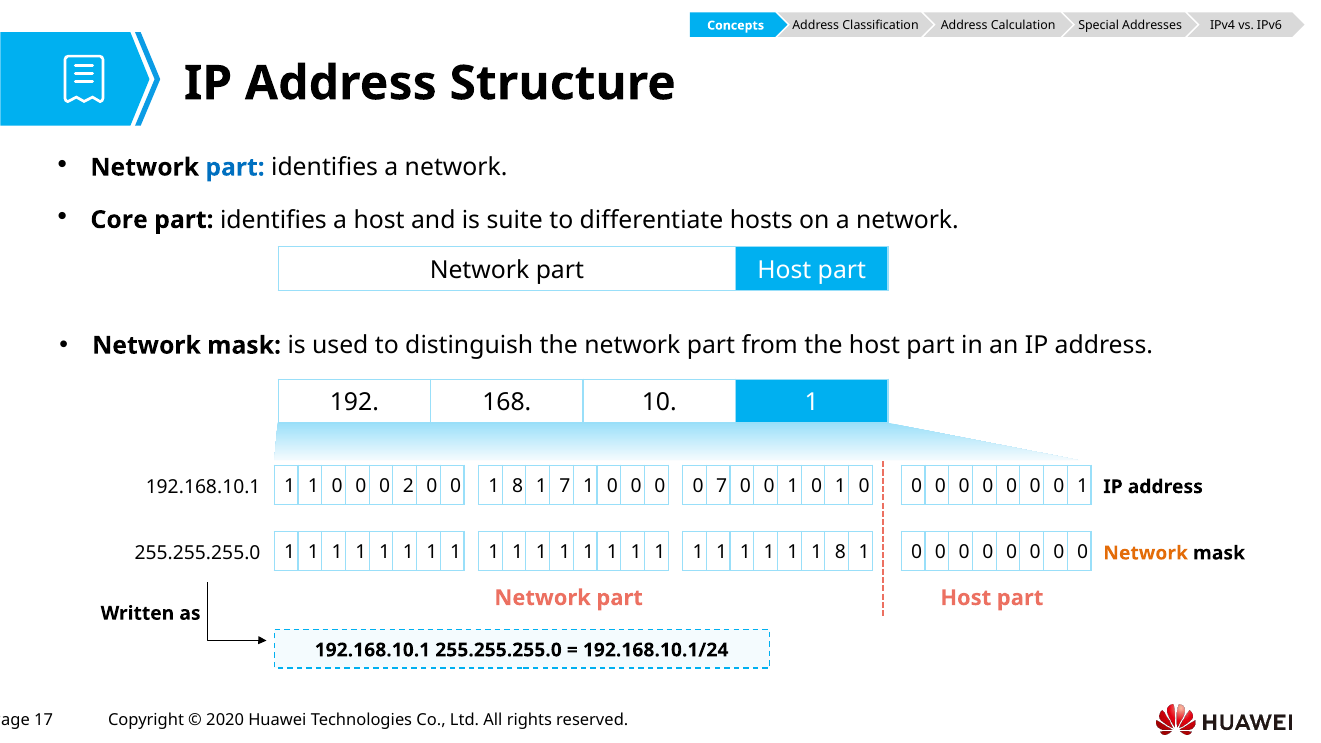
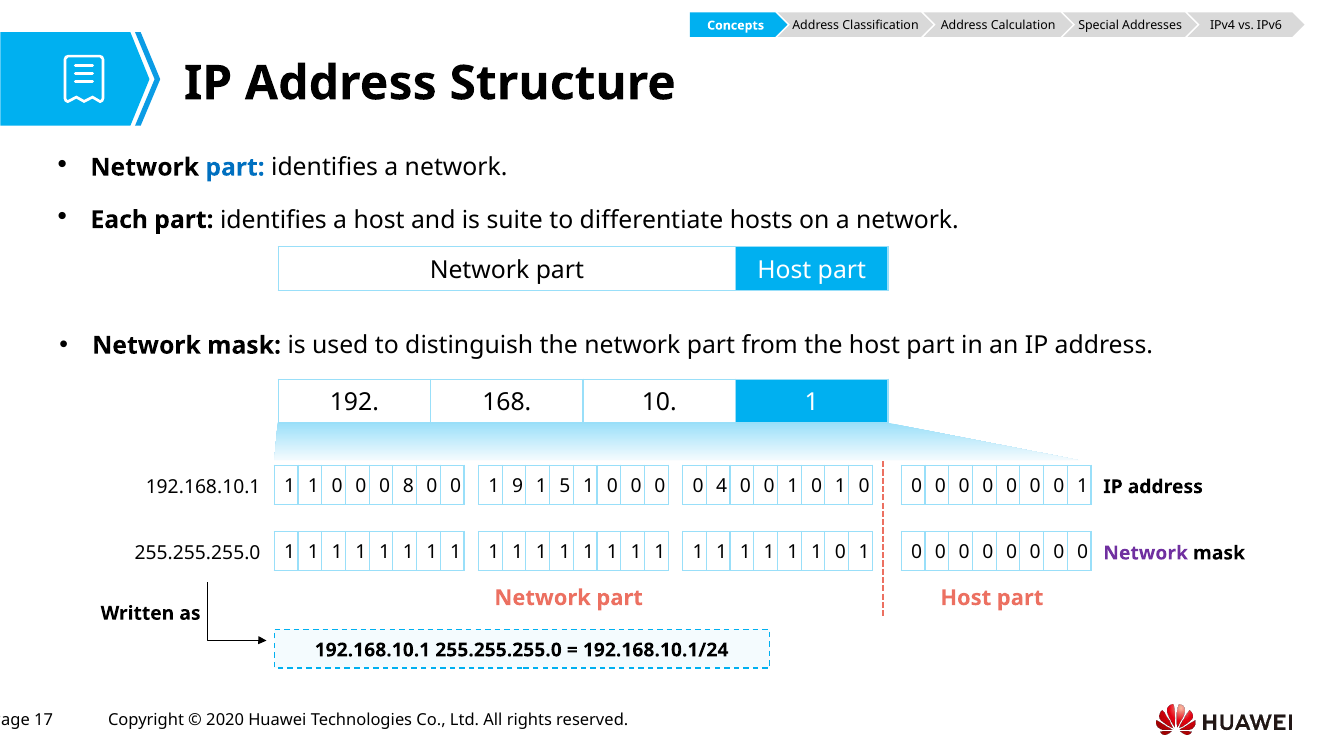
Core: Core -> Each (119, 220)
2: 2 -> 8 (408, 486)
0 1 8: 8 -> 9 (518, 486)
1 7: 7 -> 5 (565, 486)
0 7: 7 -> 4 (722, 486)
8: 8 -> 0 (840, 552)
Network colour: orange -> purple (1146, 553)
